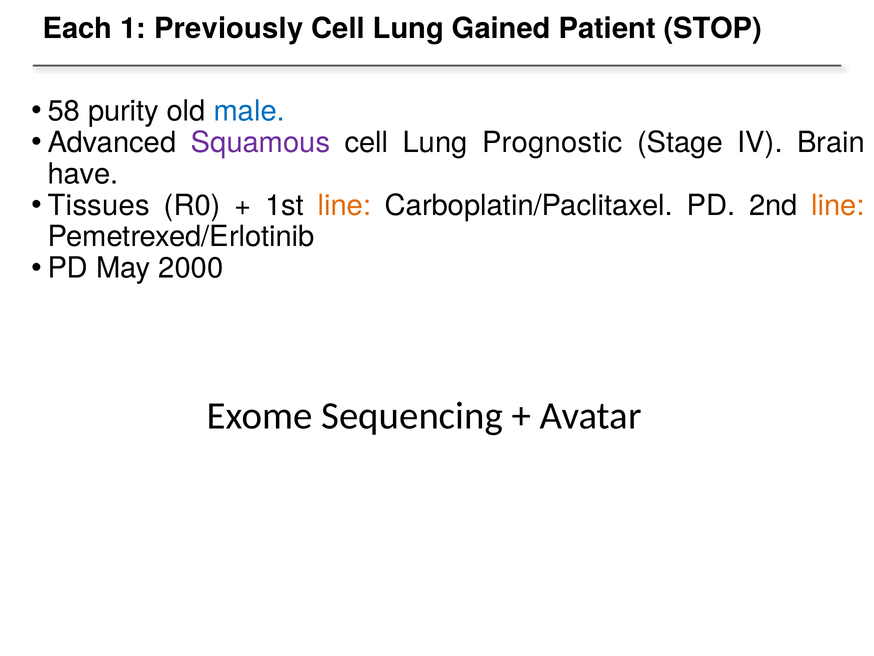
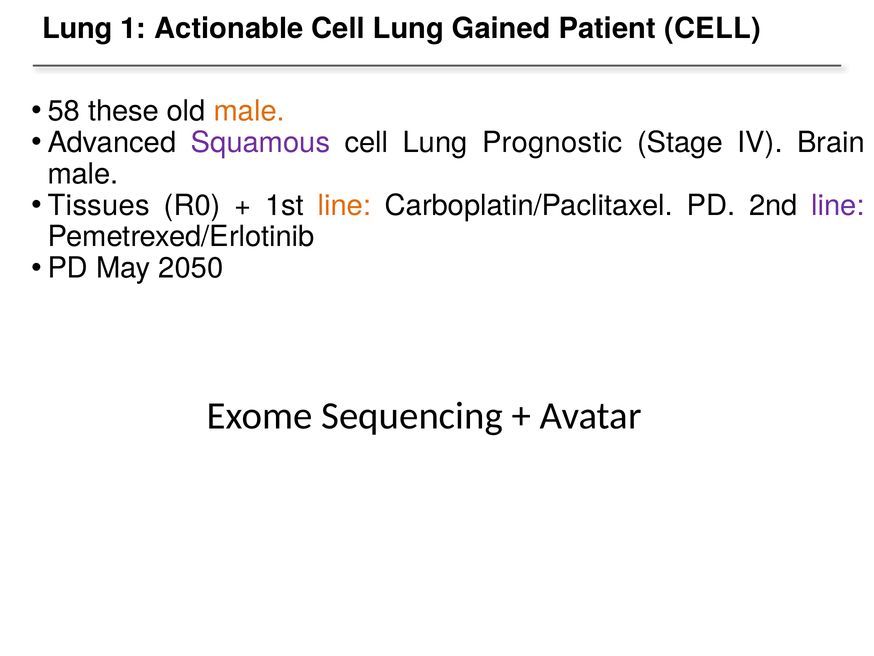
Each: Each -> Lung (78, 29)
Previously: Previously -> Actionable (229, 29)
Patient STOP: STOP -> CELL (713, 29)
purity: purity -> these (123, 111)
male colour: blue -> orange (249, 111)
have: have -> male (83, 174)
line colour: orange -> purple (838, 205)
2000: 2000 -> 2050 (191, 268)
